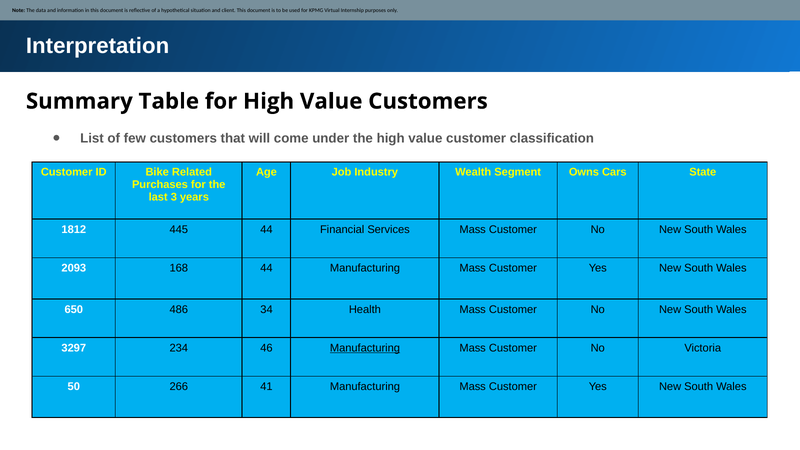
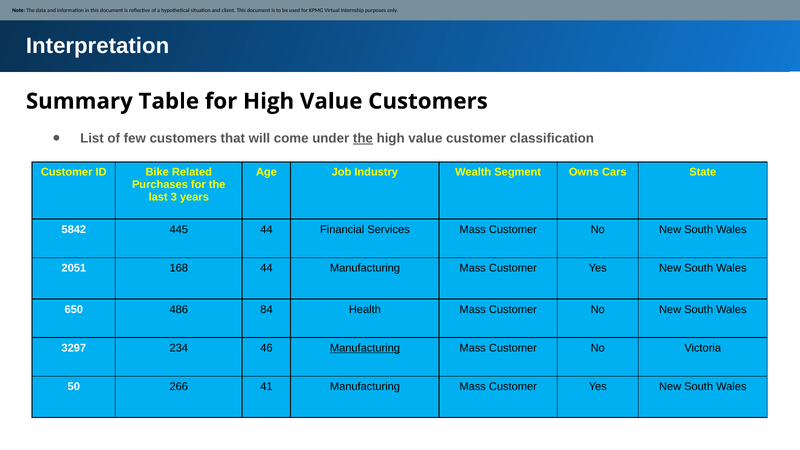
the underline: none -> present (363, 138)
1812: 1812 -> 5842 (74, 229)
2093: 2093 -> 2051 (74, 268)
34: 34 -> 84 (267, 309)
